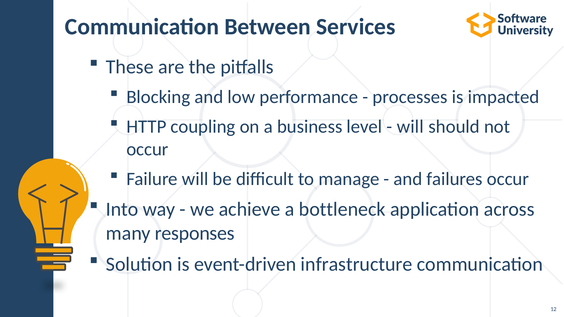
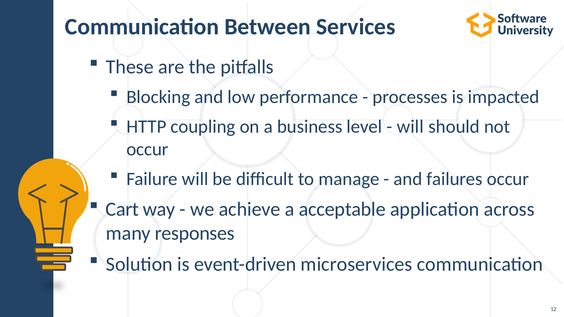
Into: Into -> Cart (122, 209)
bottleneck: bottleneck -> acceptable (342, 209)
infrastructure: infrastructure -> microservices (357, 264)
